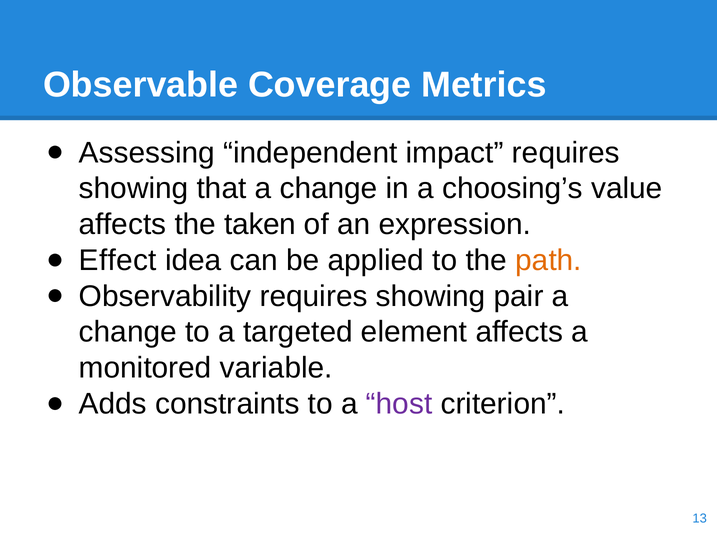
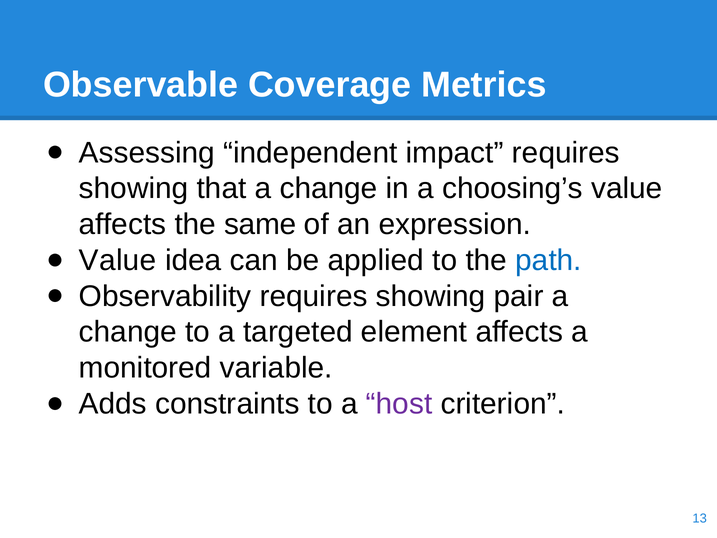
taken: taken -> same (260, 224)
Effect: Effect -> Value (118, 260)
path colour: orange -> blue (549, 260)
